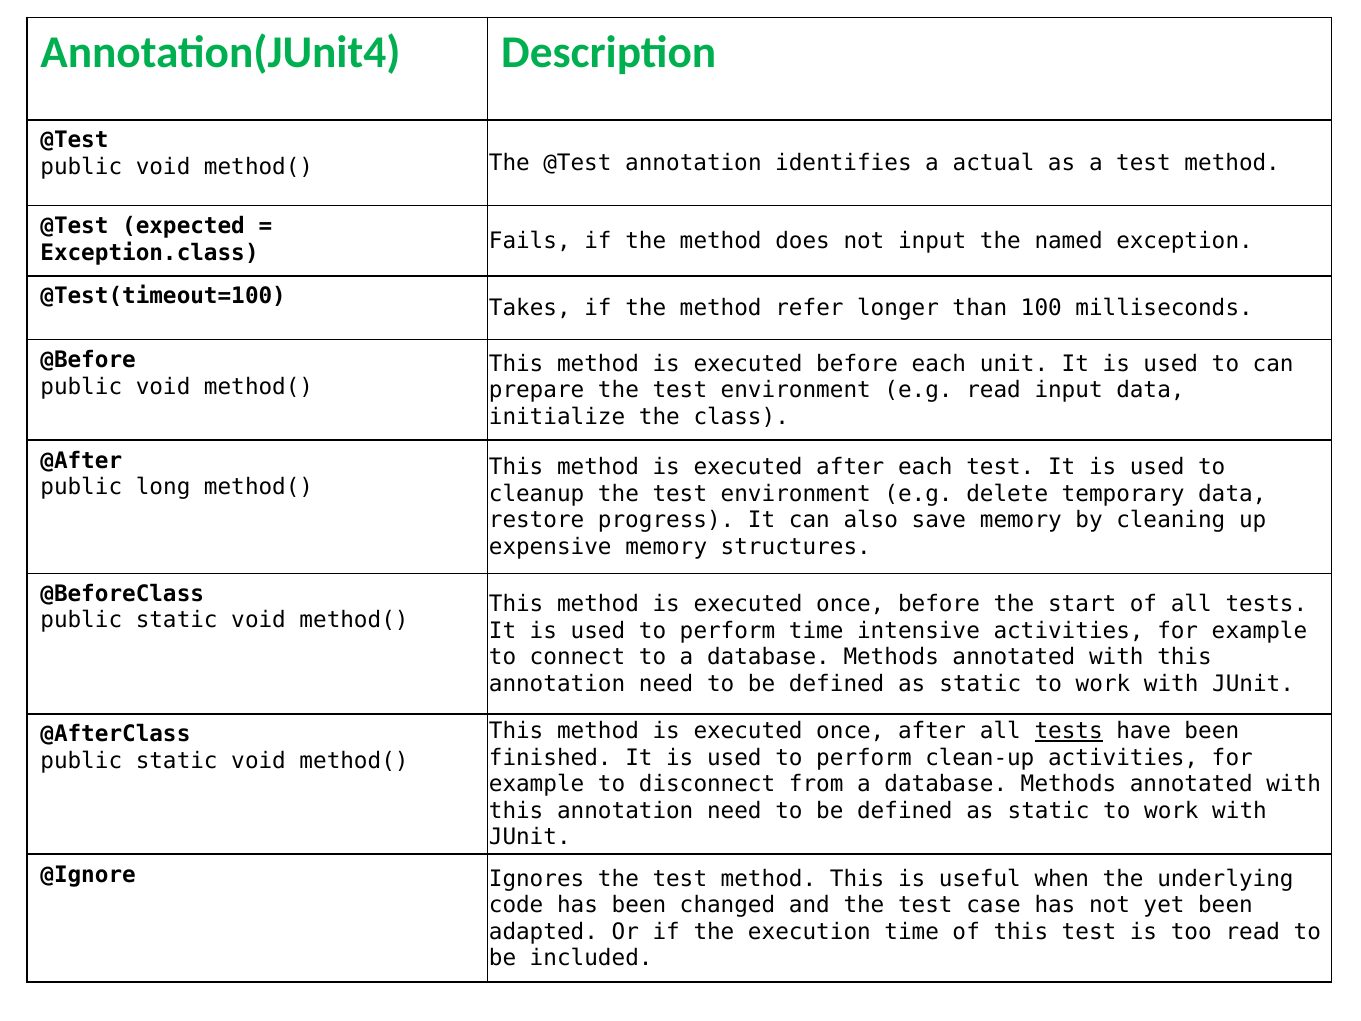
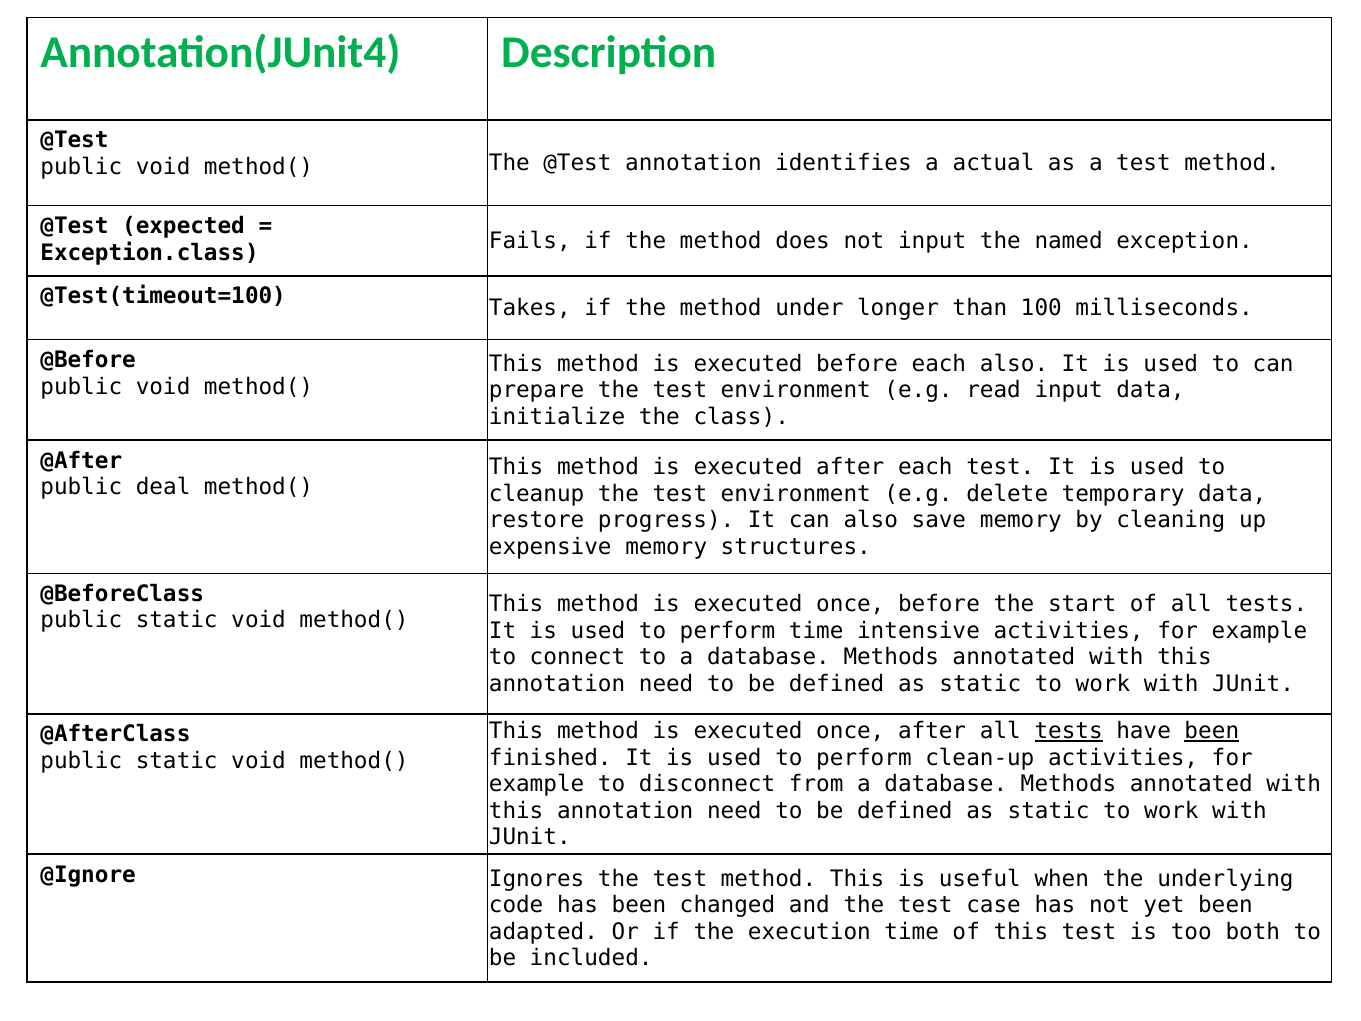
refer: refer -> under (809, 308)
each unit: unit -> also (1014, 364)
long: long -> deal (163, 487)
been underline: none -> present (1212, 731)
too read: read -> both (1253, 932)
